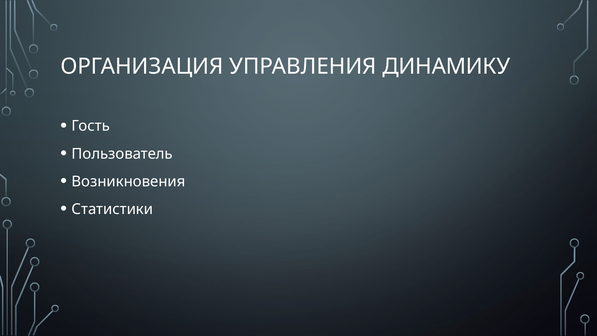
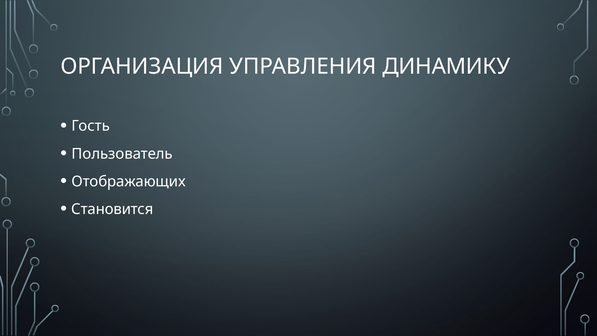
Возникновения: Возникновения -> Отображающих (129, 181)
Статистики: Статистики -> Становится (112, 209)
